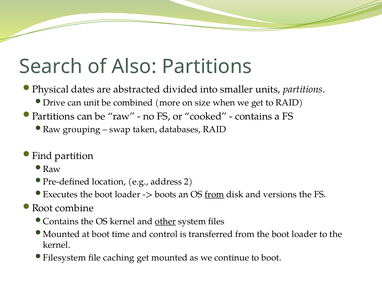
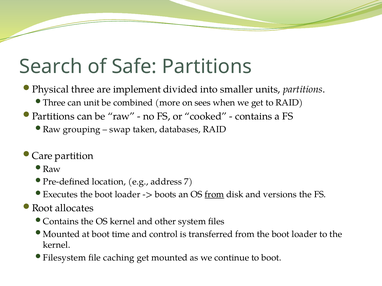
Also: Also -> Safe (134, 67)
Physical dates: dates -> three (83, 89)
abstracted: abstracted -> implement (137, 89)
Drive: Drive -> Three (54, 103)
size: size -> sees (203, 103)
Find: Find -> Care (42, 156)
2: 2 -> 7 (188, 182)
combine: combine -> allocates (74, 208)
other underline: present -> none (165, 222)
